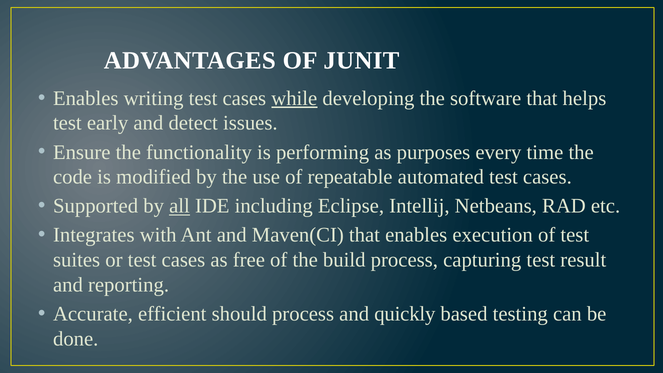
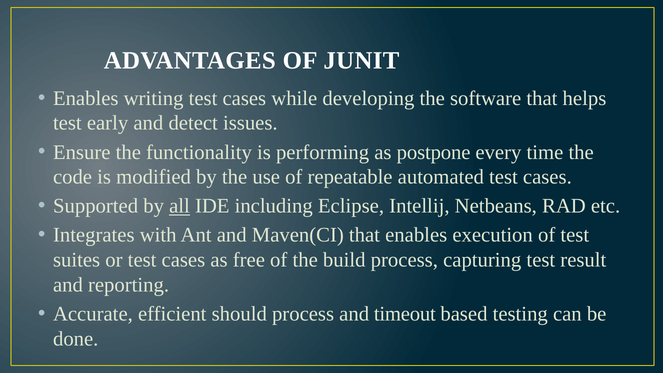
while underline: present -> none (294, 98)
purposes: purposes -> postpone (434, 152)
quickly: quickly -> timeout (405, 314)
